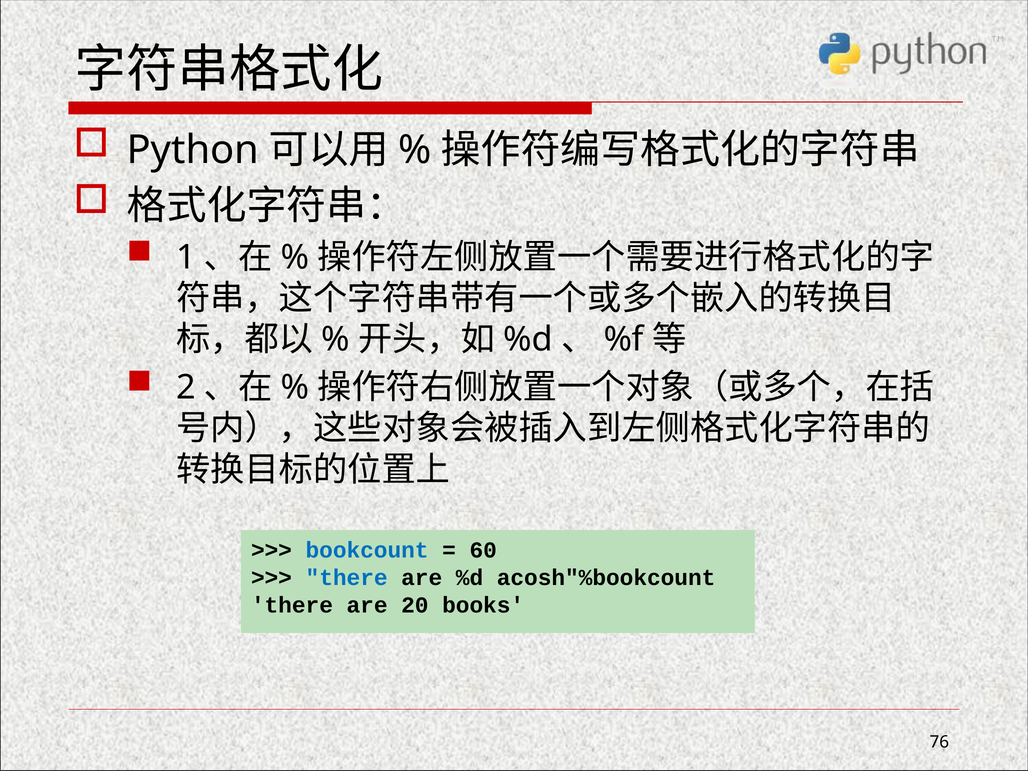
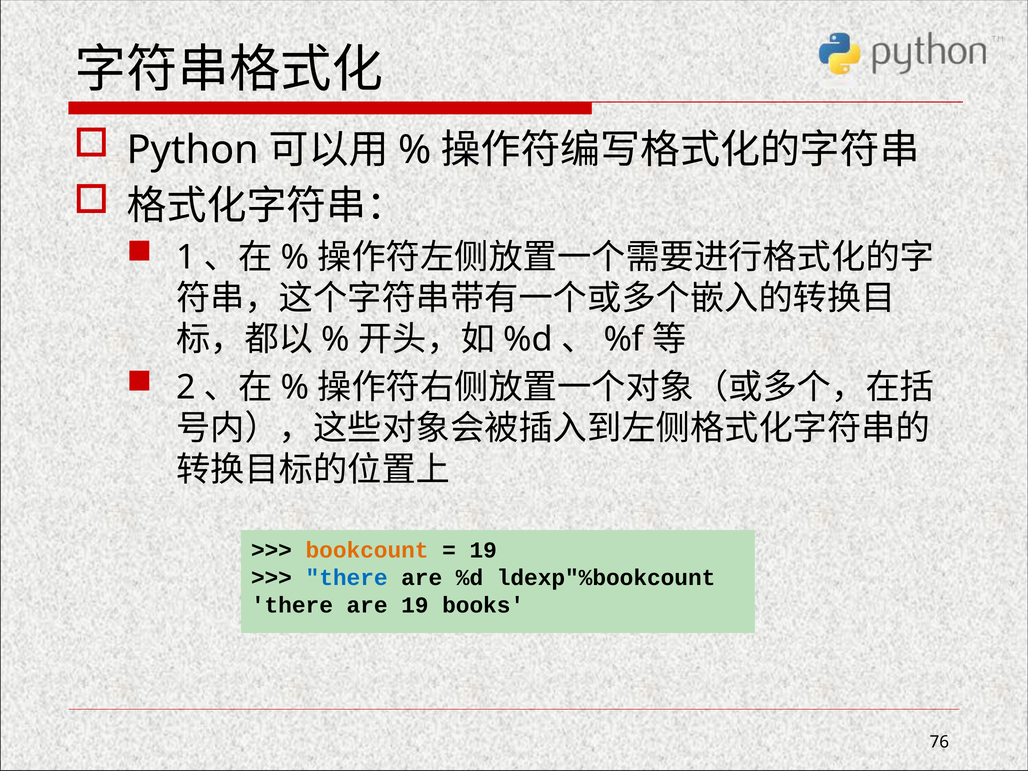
bookcount colour: blue -> orange (367, 550)
60: 60 -> 19 (483, 550)
acosh"%bookcount: acosh"%bookcount -> ldexp"%bookcount (606, 578)
are 20: 20 -> 19 (415, 605)
